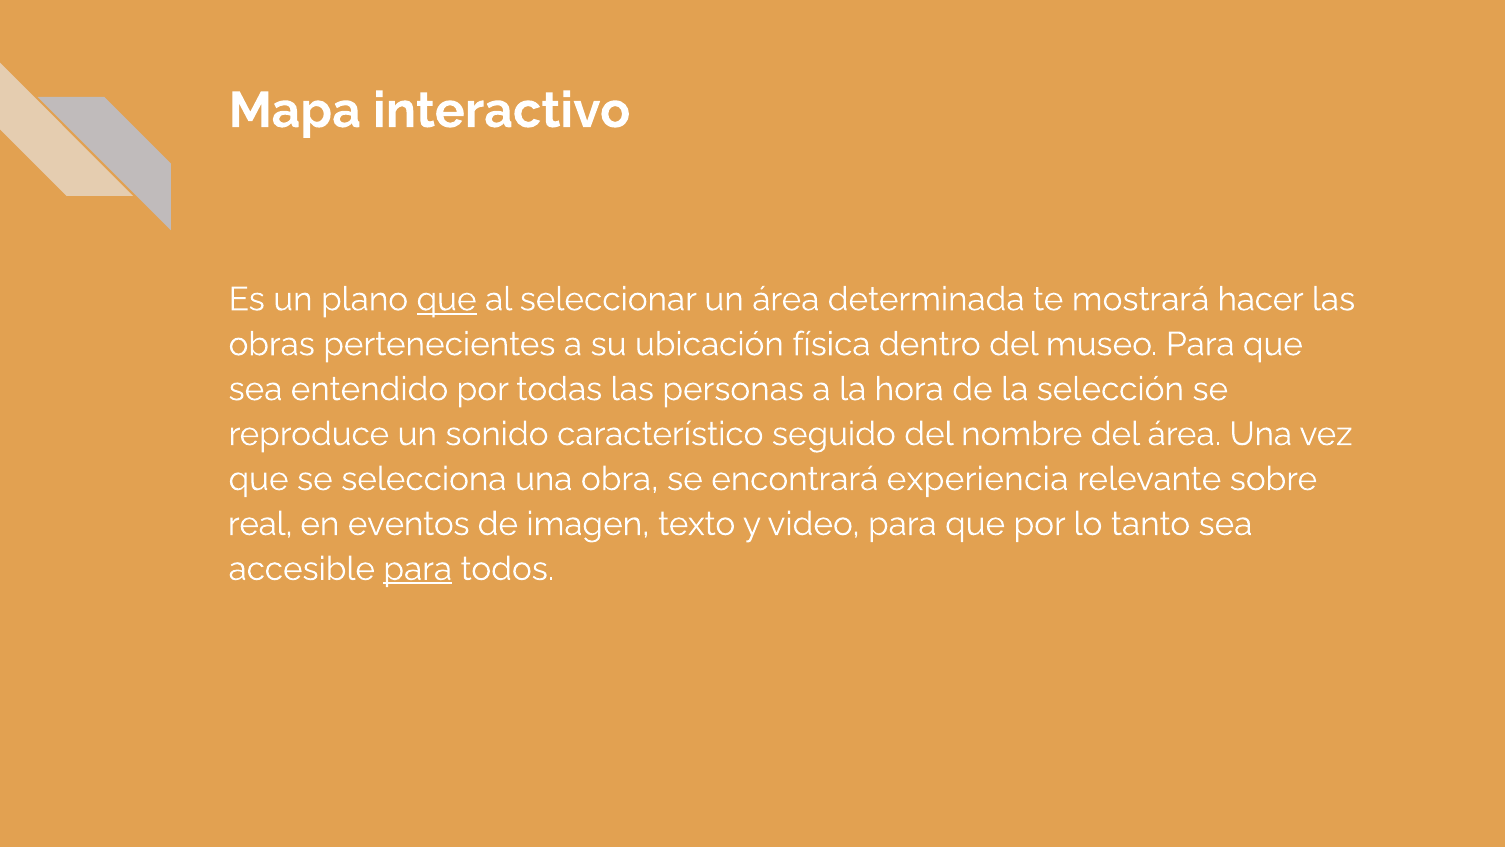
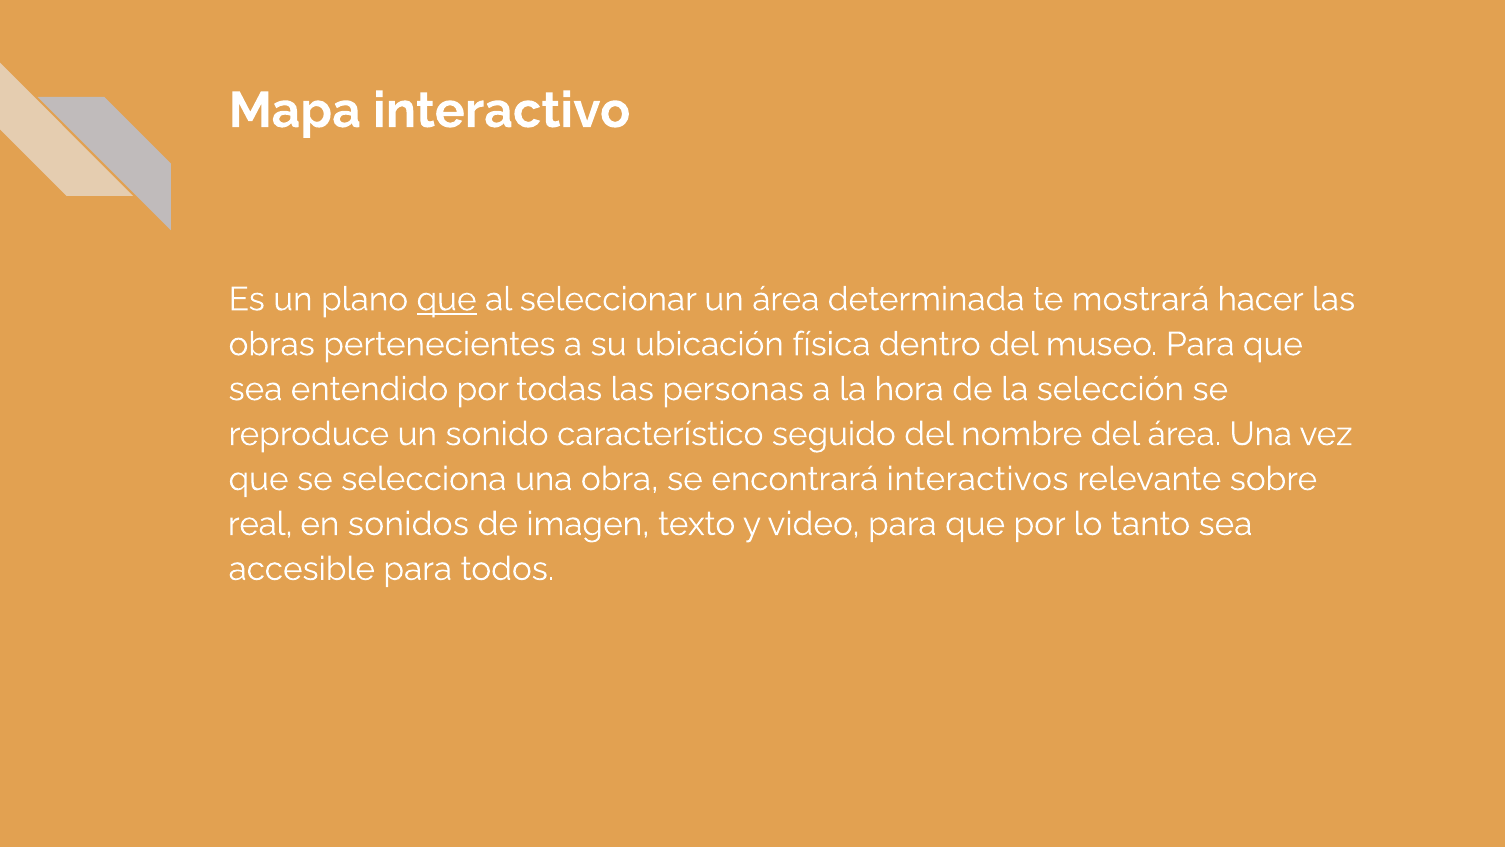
experiencia: experiencia -> interactivos (978, 479)
eventos: eventos -> sonidos (408, 524)
para underline: present -> none (418, 569)
